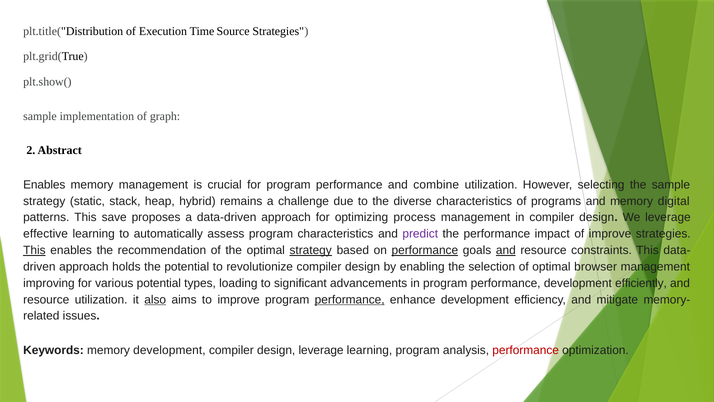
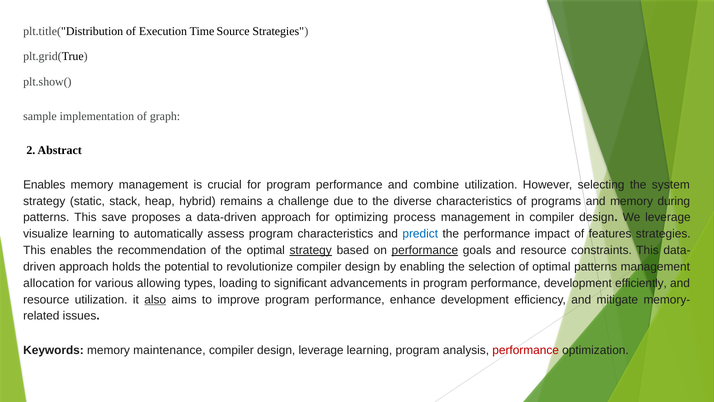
the sample: sample -> system (671, 184)
digital: digital -> during (674, 201)
effective: effective -> visualize (46, 234)
predict colour: purple -> blue (420, 234)
of improve: improve -> features (610, 234)
This underline: present -> none (34, 250)
and underline: present -> none (506, 250)
optimal browser: browser -> patterns (596, 267)
improving: improving -> allocation (49, 283)
various potential: potential -> allowing (159, 283)
performance underline: present -> none (350, 299)
memory development: development -> maintenance (169, 350)
